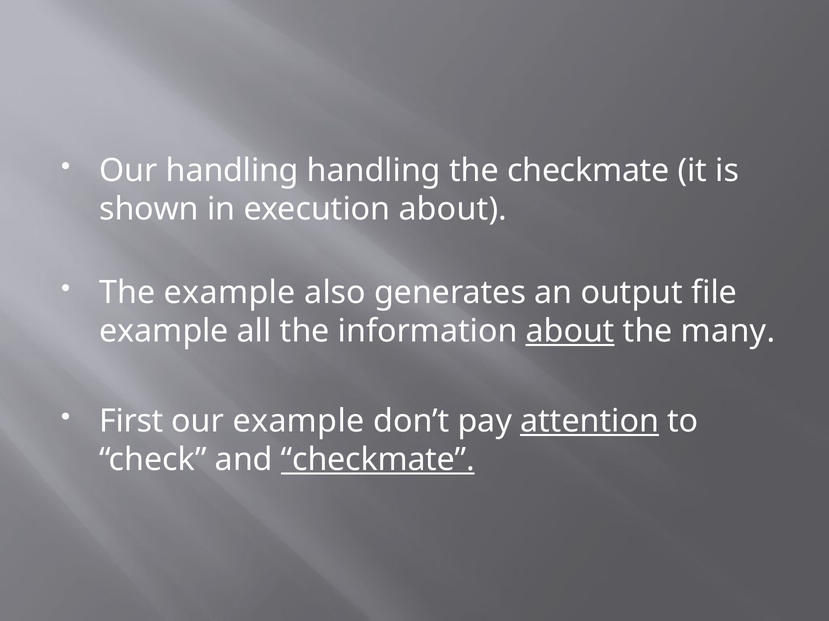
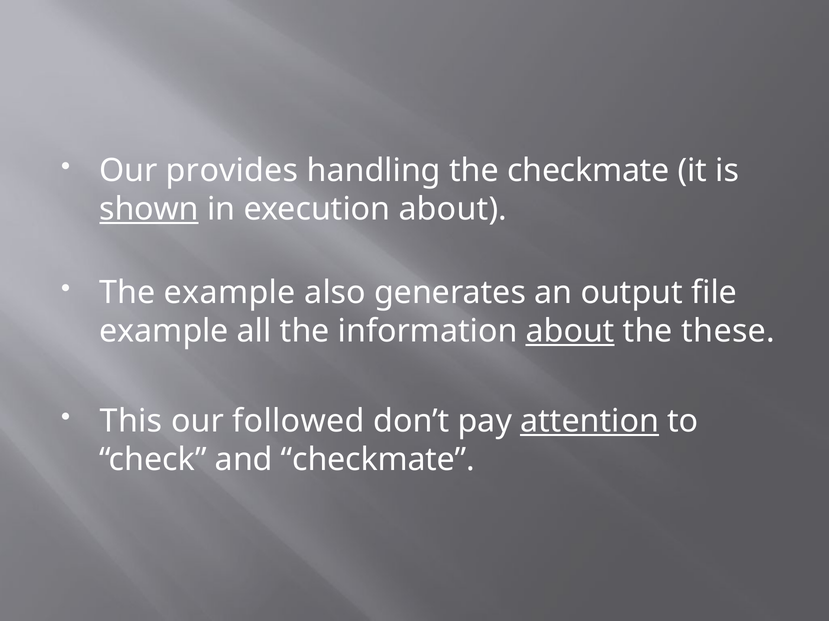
Our handling: handling -> provides (232, 171)
shown underline: none -> present (149, 209)
many: many -> these (728, 332)
First: First -> This (131, 422)
our example: example -> followed (299, 422)
checkmate underline: present -> none (378, 460)
